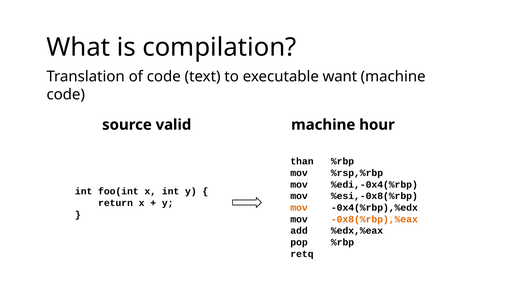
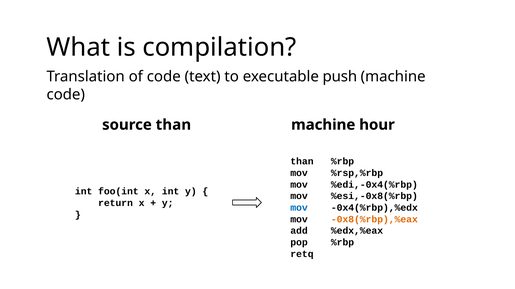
want: want -> push (340, 77)
source valid: valid -> than (173, 125)
mov colour: orange -> blue (299, 208)
